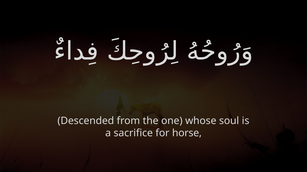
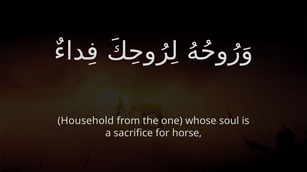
Descended: Descended -> Household (86, 121)
